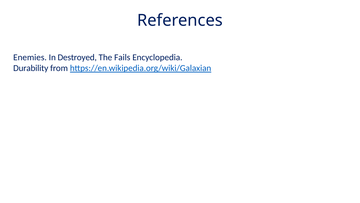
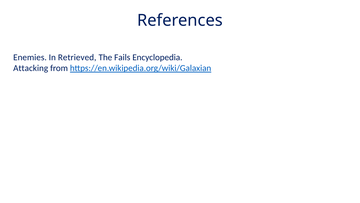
Destroyed: Destroyed -> Retrieved (77, 57)
Durability: Durability -> Attacking (31, 68)
